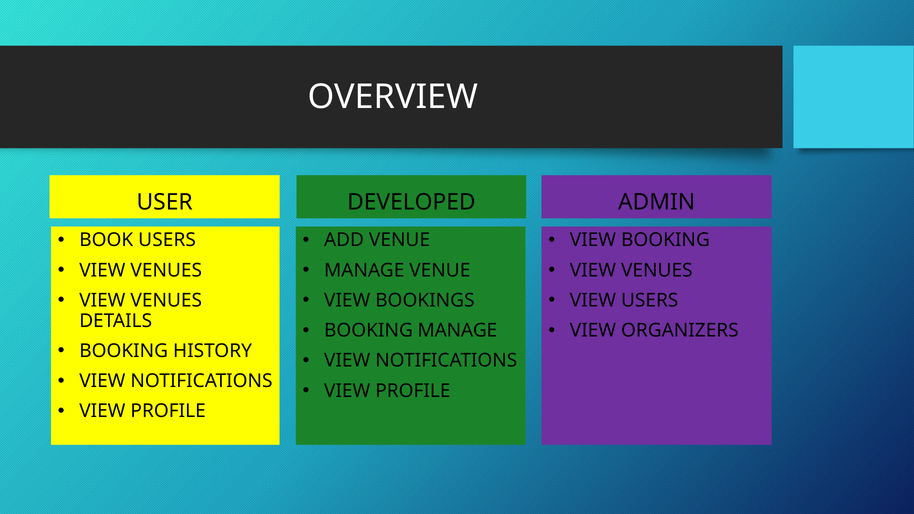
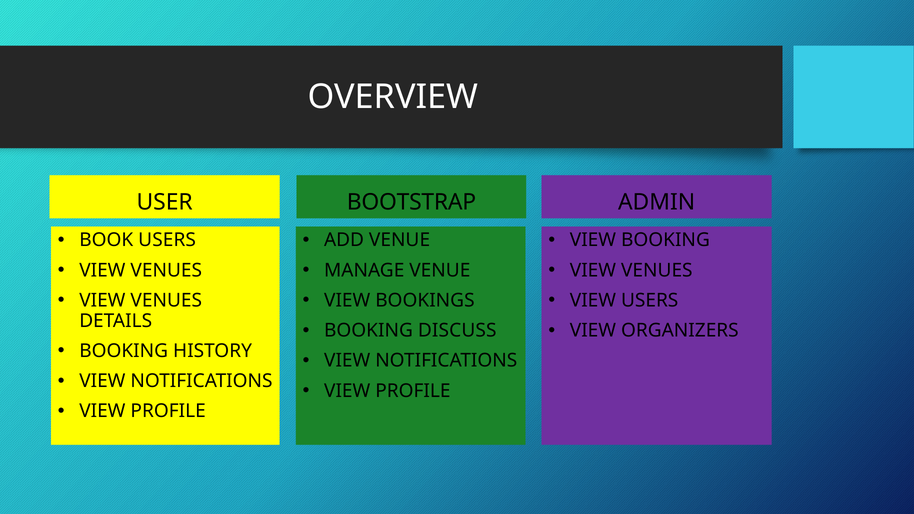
DEVELOPED: DEVELOPED -> BOOTSTRAP (411, 202)
BOOKING MANAGE: MANAGE -> DISCUSS (457, 331)
